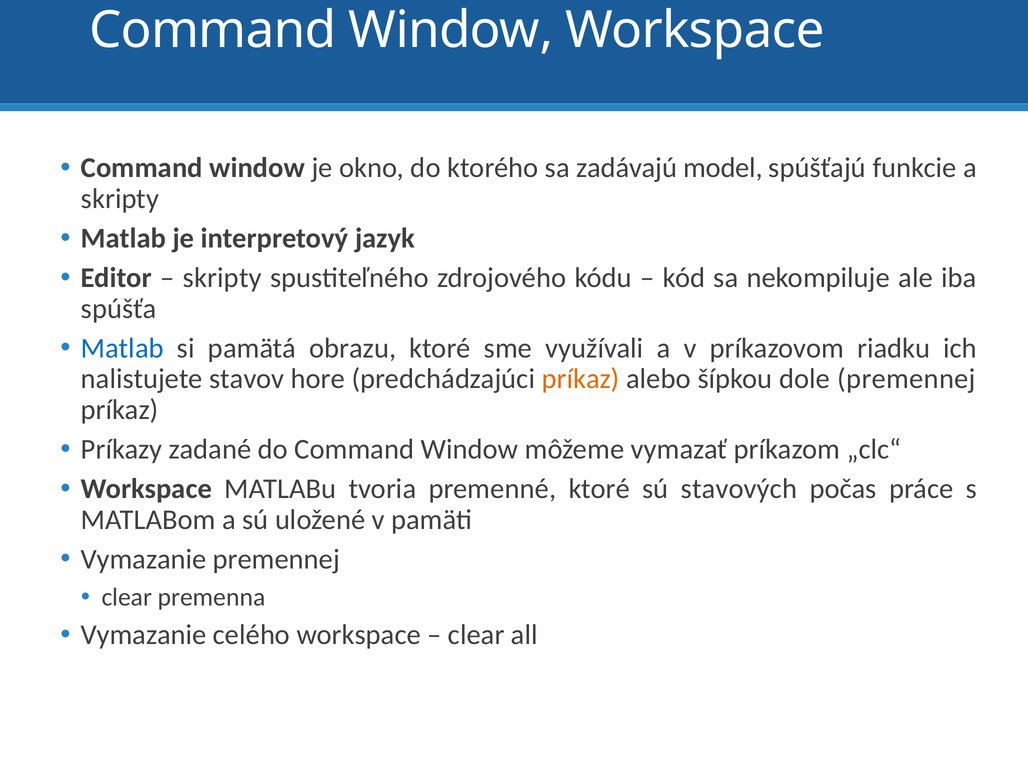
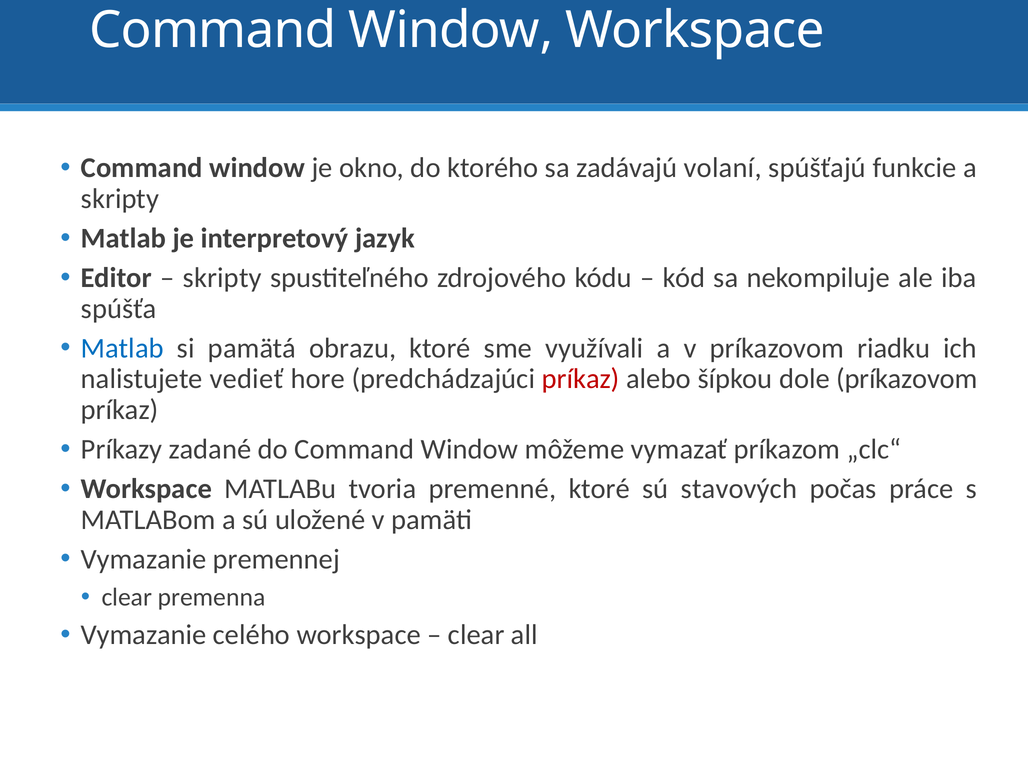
model: model -> volaní (723, 168)
stavov: stavov -> vedieť (247, 379)
príkaz colour: orange -> red (581, 379)
dole premennej: premennej -> príkazovom (907, 379)
